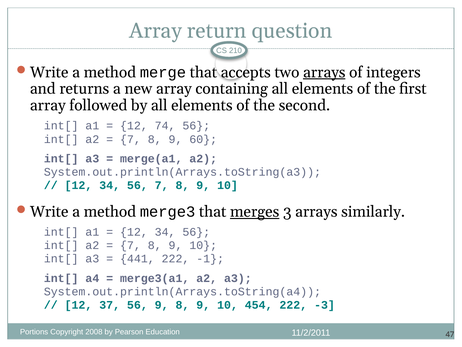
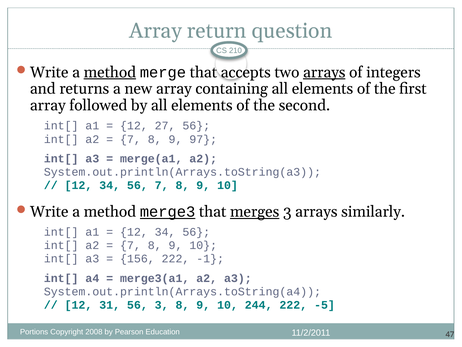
method underline: none -> present (110, 72)
74: 74 -> 27 (165, 126)
60: 60 -> 97 (203, 139)
merge3 underline: none -> present (168, 211)
441: 441 -> 156 (137, 258)
37: 37 -> 31 (110, 305)
56 9: 9 -> 3 (162, 305)
454: 454 -> 244 (259, 305)
-3: -3 -> -5 (325, 305)
